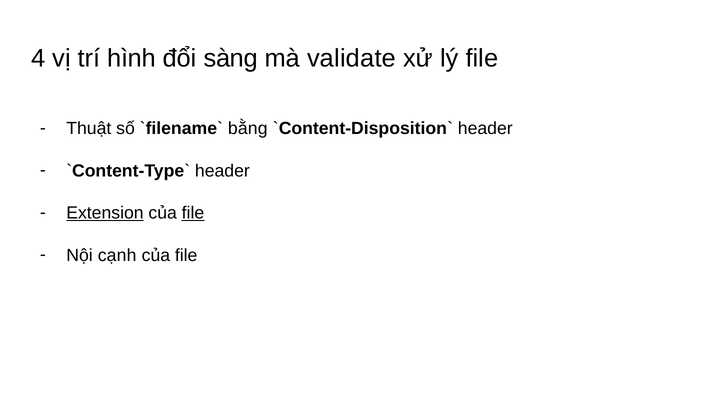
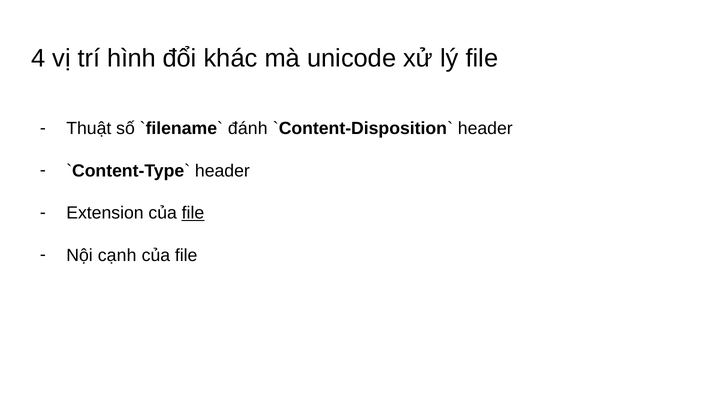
sàng: sàng -> khác (231, 58)
validate: validate -> unicode (352, 58)
bằng: bằng -> đánh (248, 129)
Extension underline: present -> none (105, 213)
